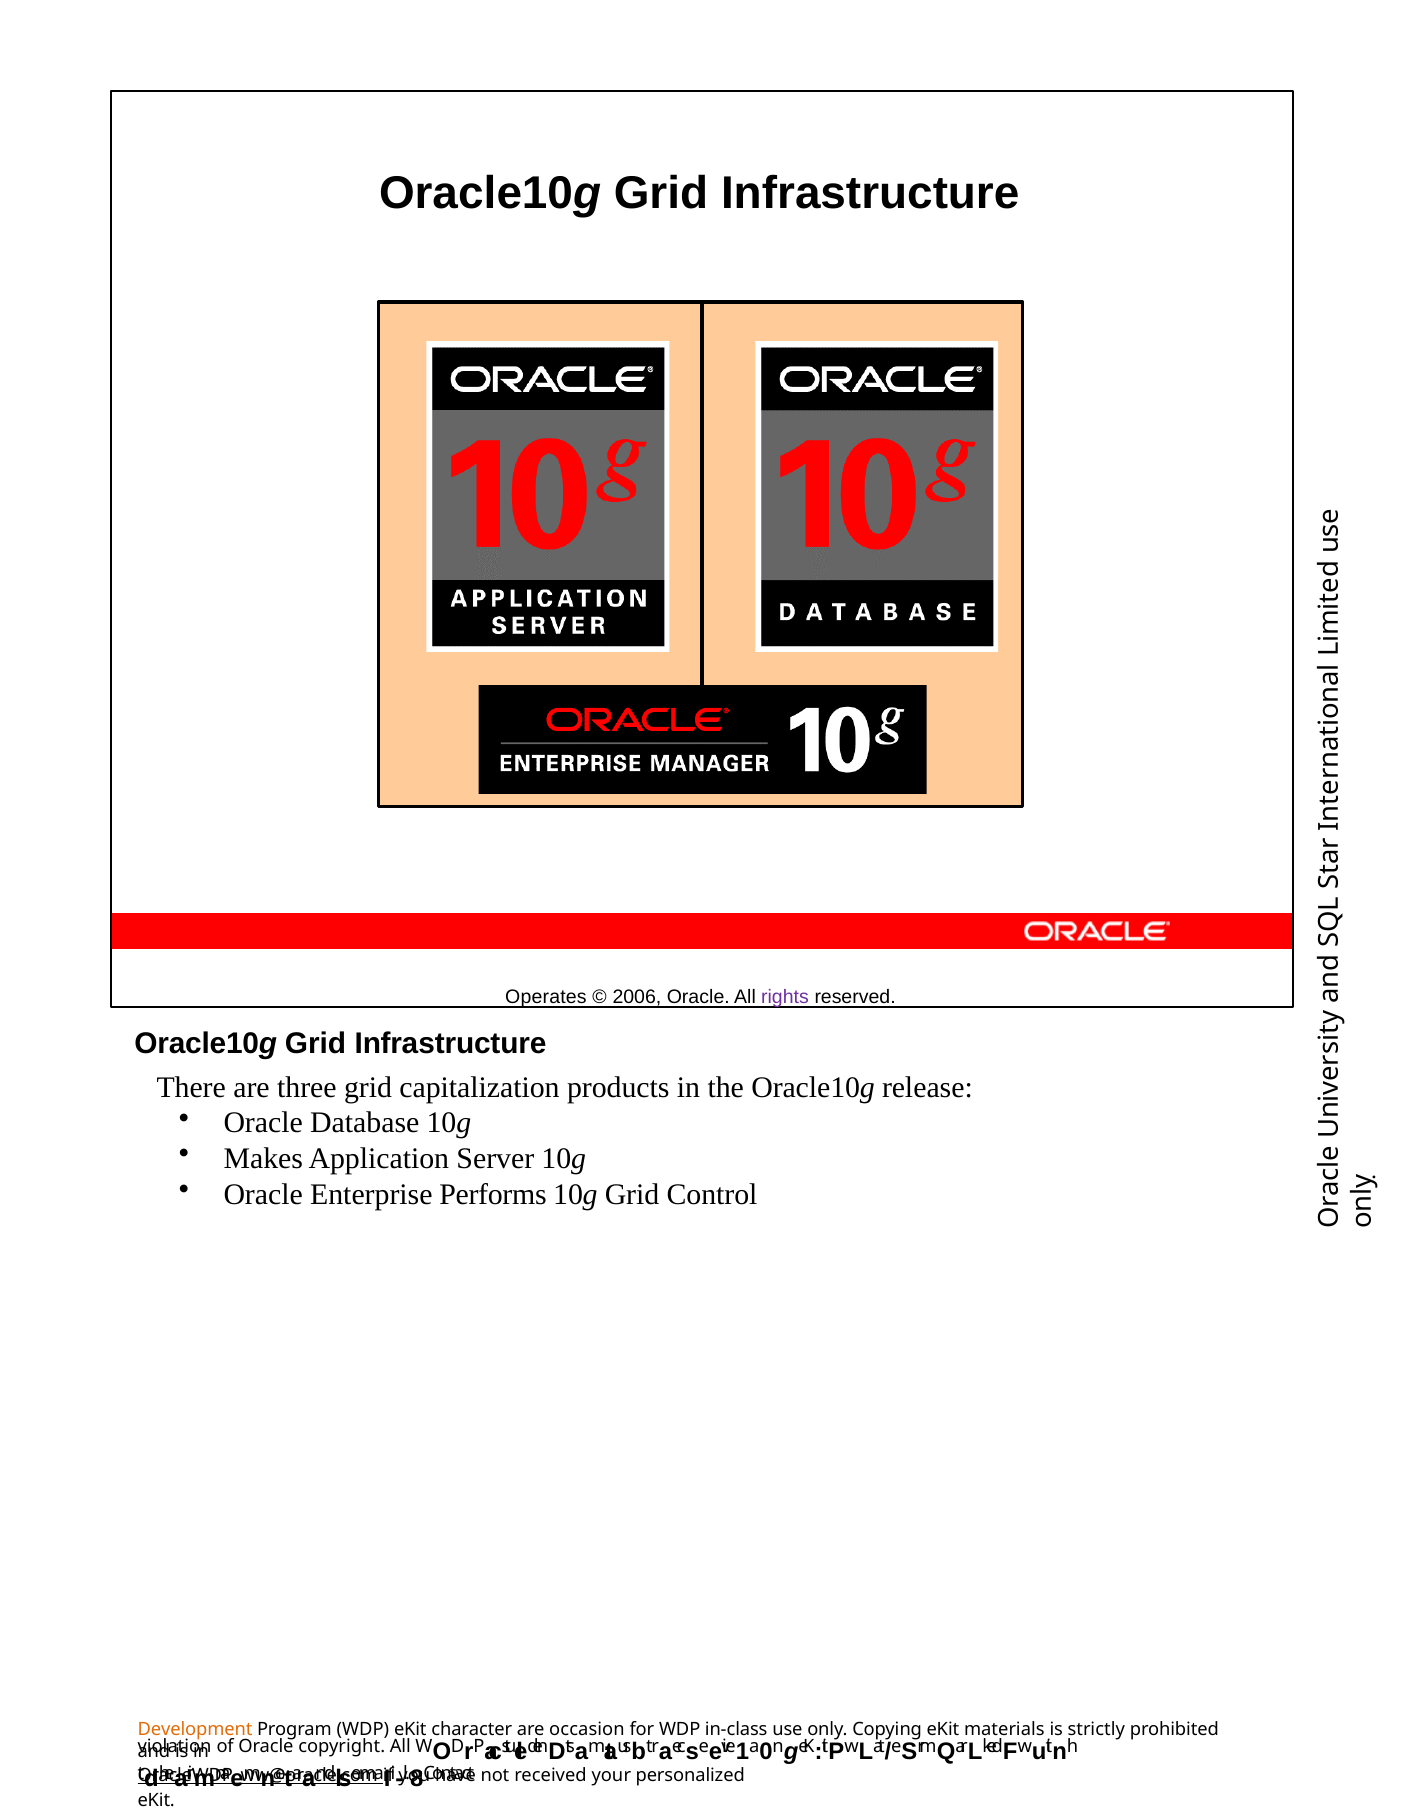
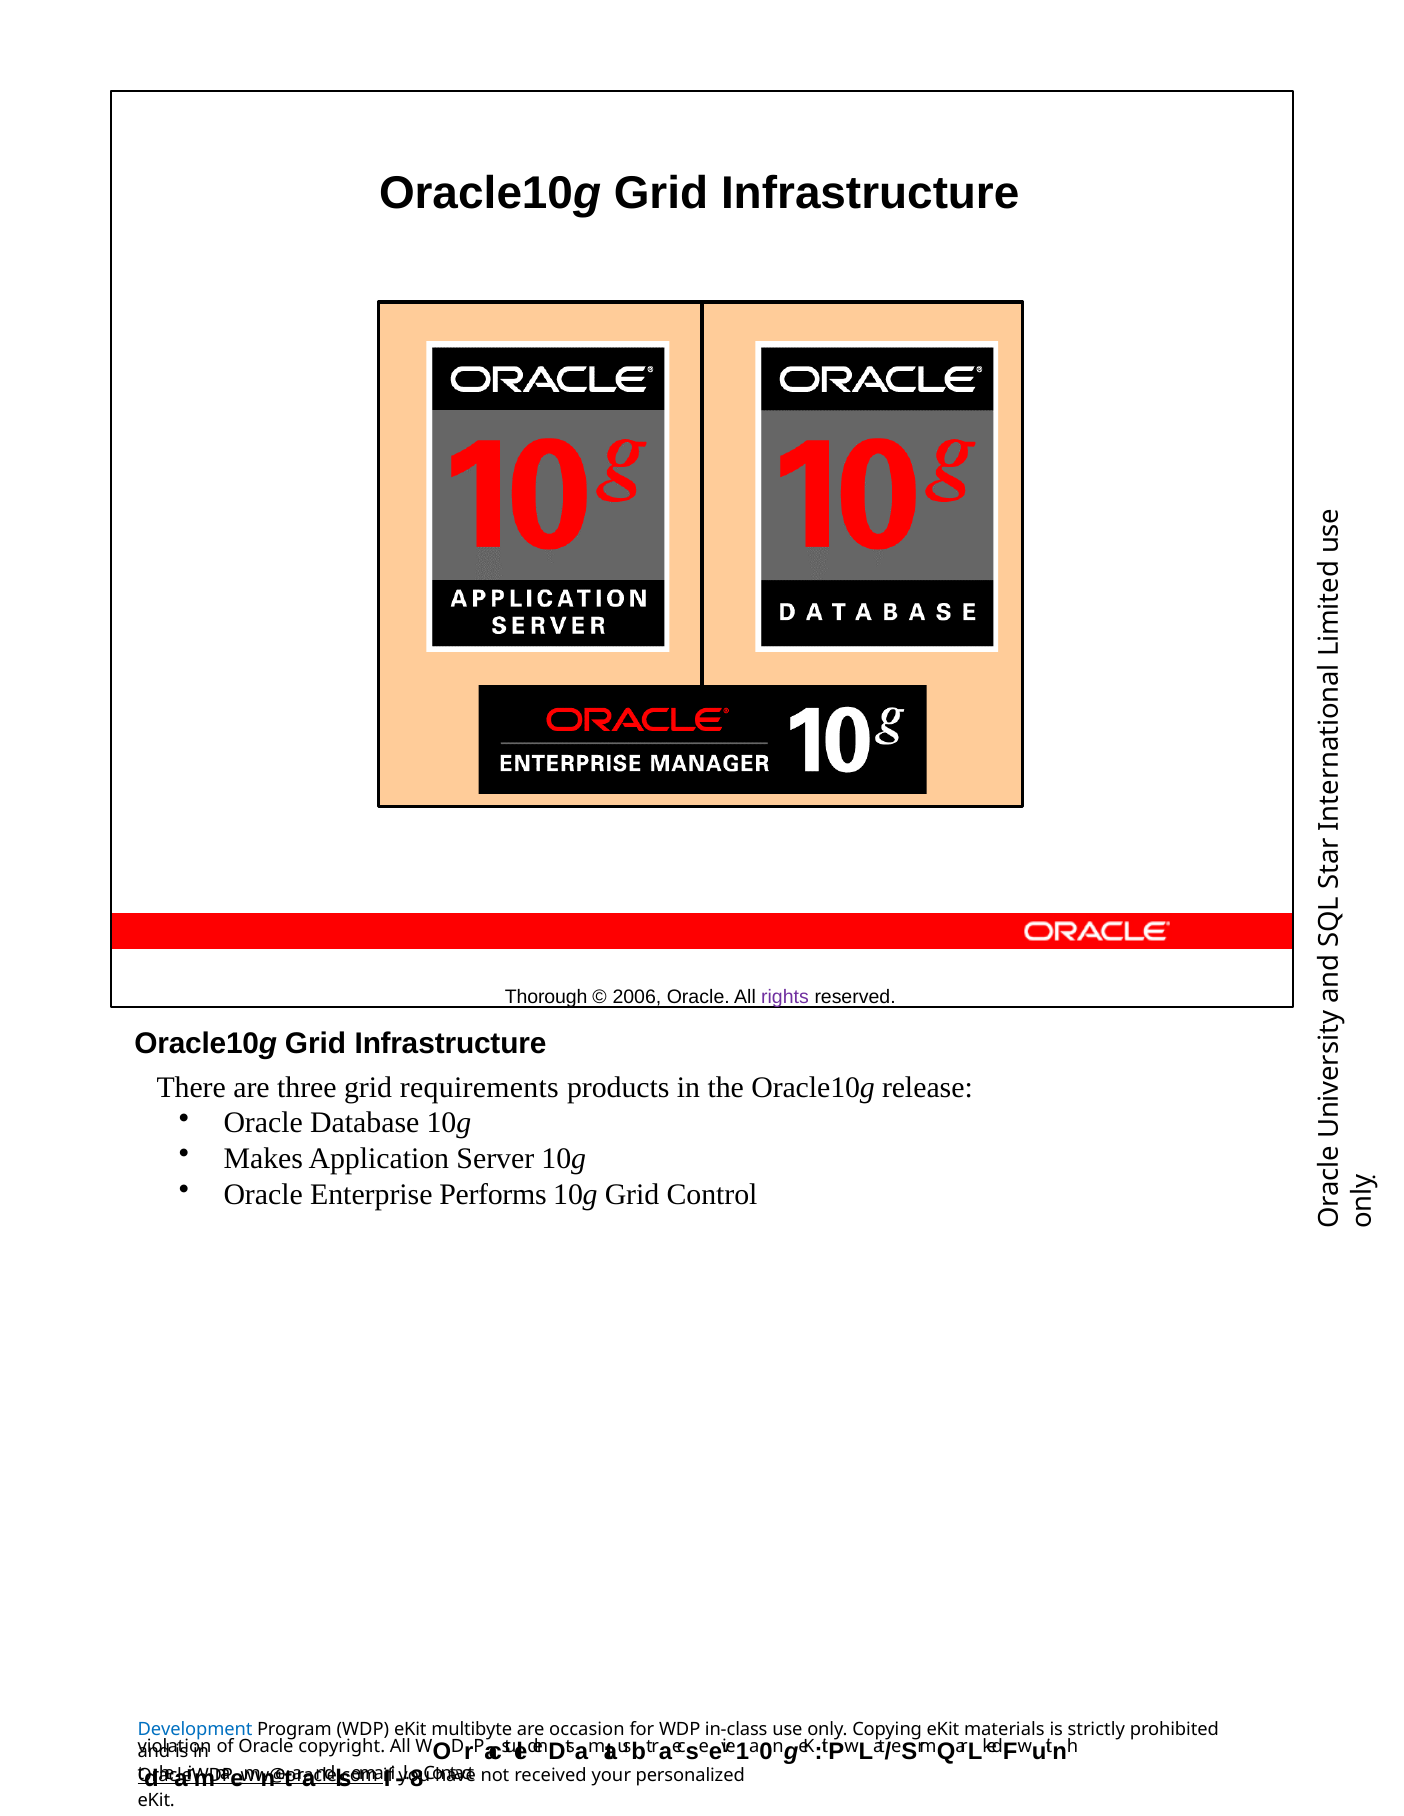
Operates: Operates -> Thorough (546, 997)
capitalization: capitalization -> requirements (479, 1088)
Development colour: orange -> blue (195, 1731)
character: character -> multibyte (472, 1731)
